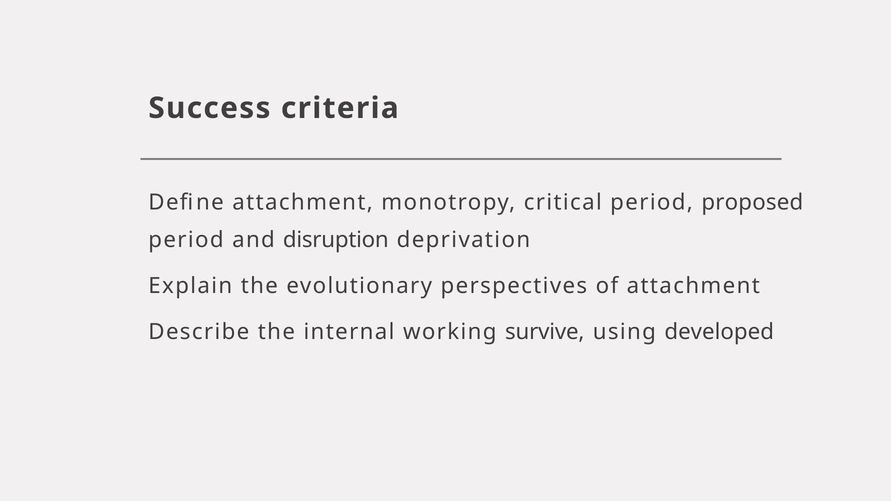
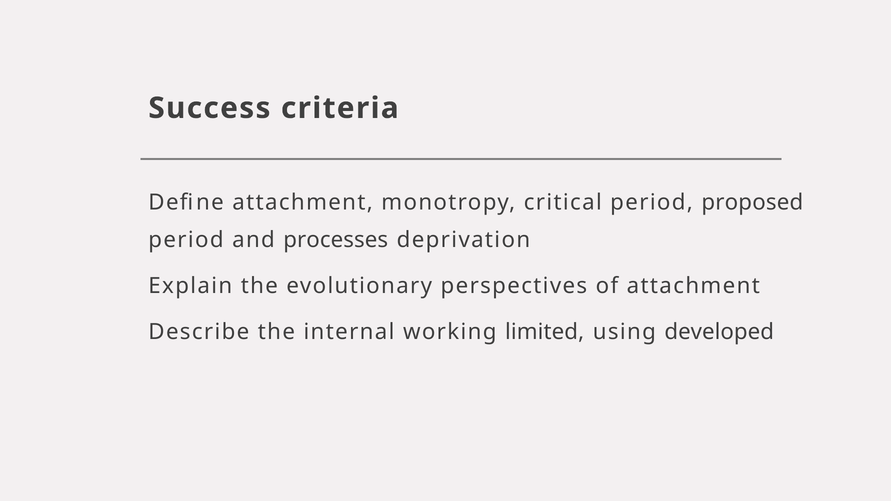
disruption: disruption -> processes (336, 240)
survive: survive -> limited (545, 332)
